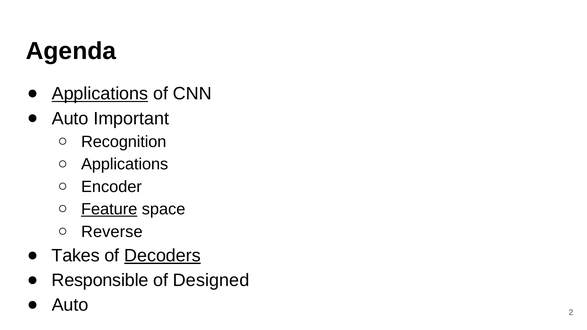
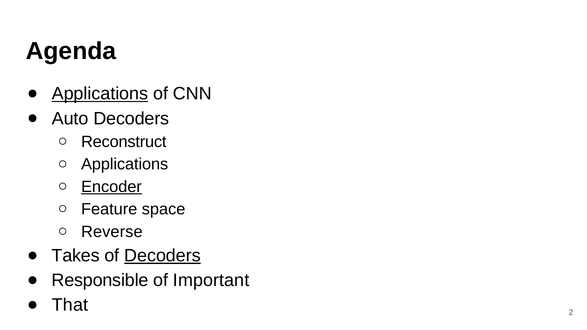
Auto Important: Important -> Decoders (131, 119)
Recognition: Recognition -> Reconstruct (124, 142)
Encoder underline: none -> present (111, 187)
Feature underline: present -> none (109, 209)
Designed: Designed -> Important (211, 281)
Auto: Auto -> That (70, 305)
